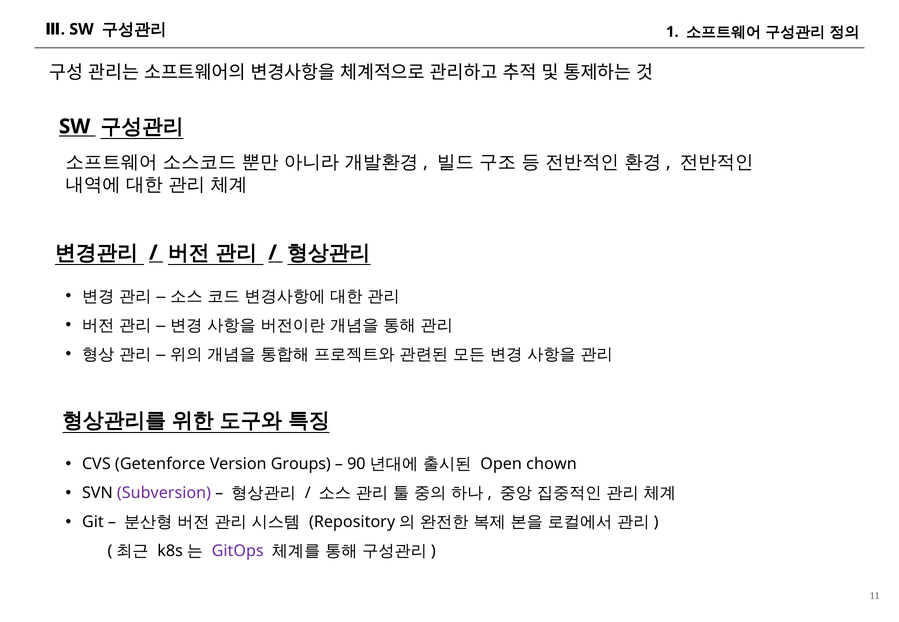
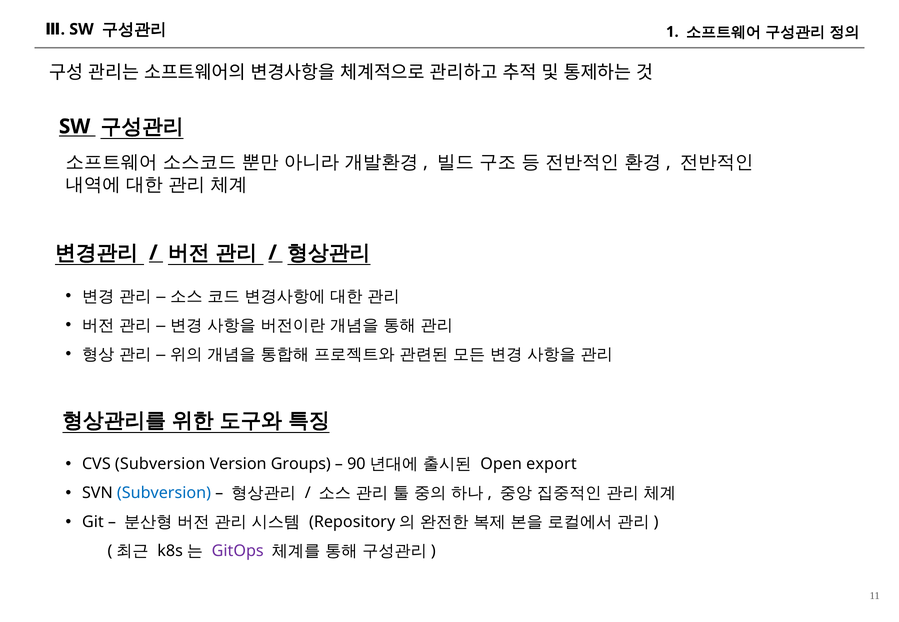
CVS Getenforce: Getenforce -> Subversion (160, 464)
chown: chown -> export (551, 464)
Subversion colour: purple -> blue (164, 493)
